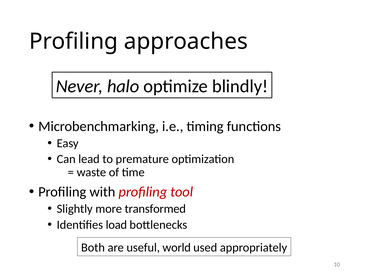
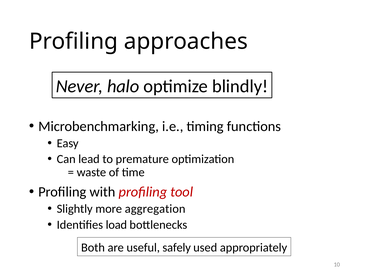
transformed: transformed -> aggregation (155, 209)
world: world -> safely (177, 247)
